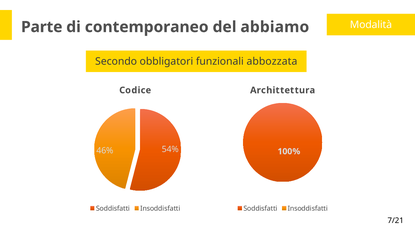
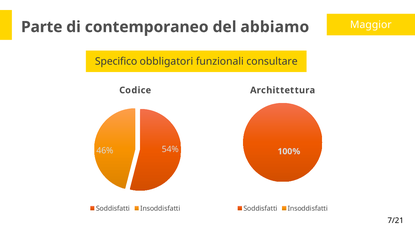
Modalità: Modalità -> Maggior (371, 25)
Secondo: Secondo -> Specifico (116, 61)
abbozzata: abbozzata -> consultare (272, 61)
